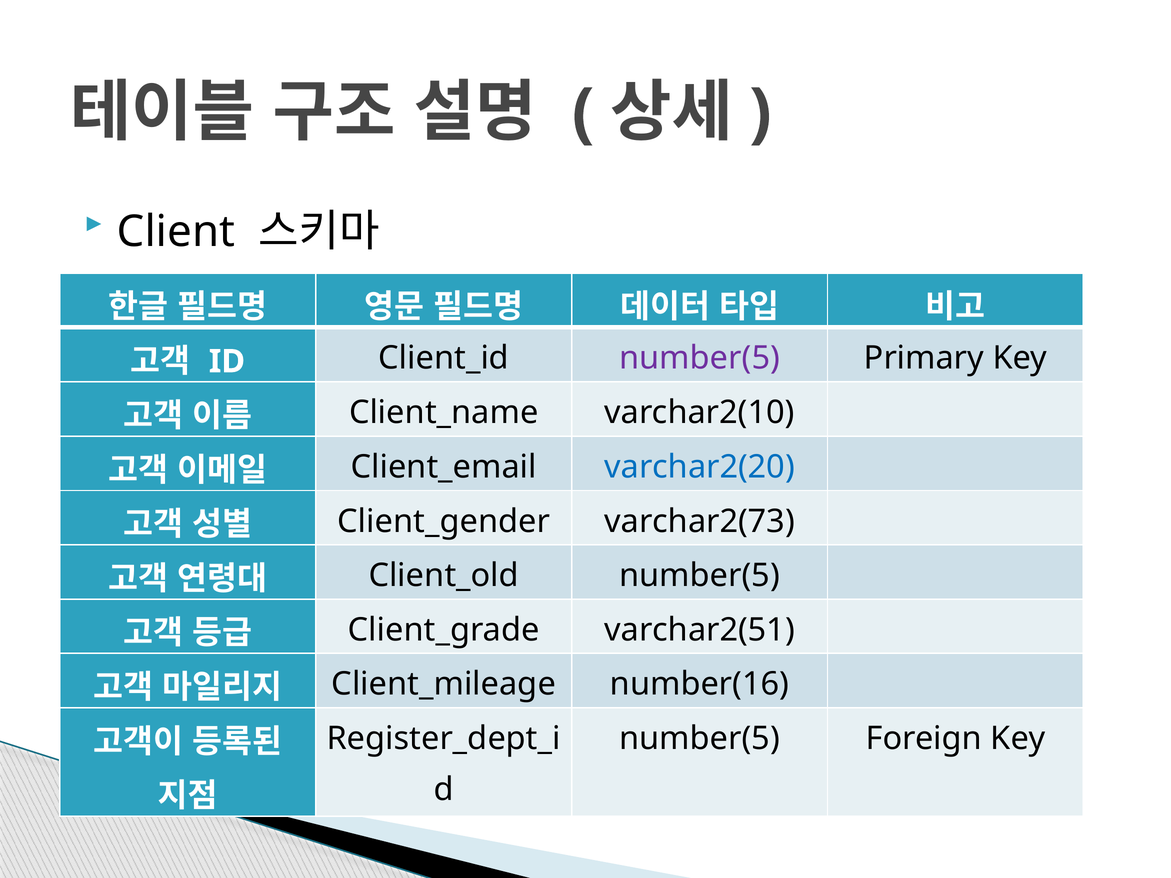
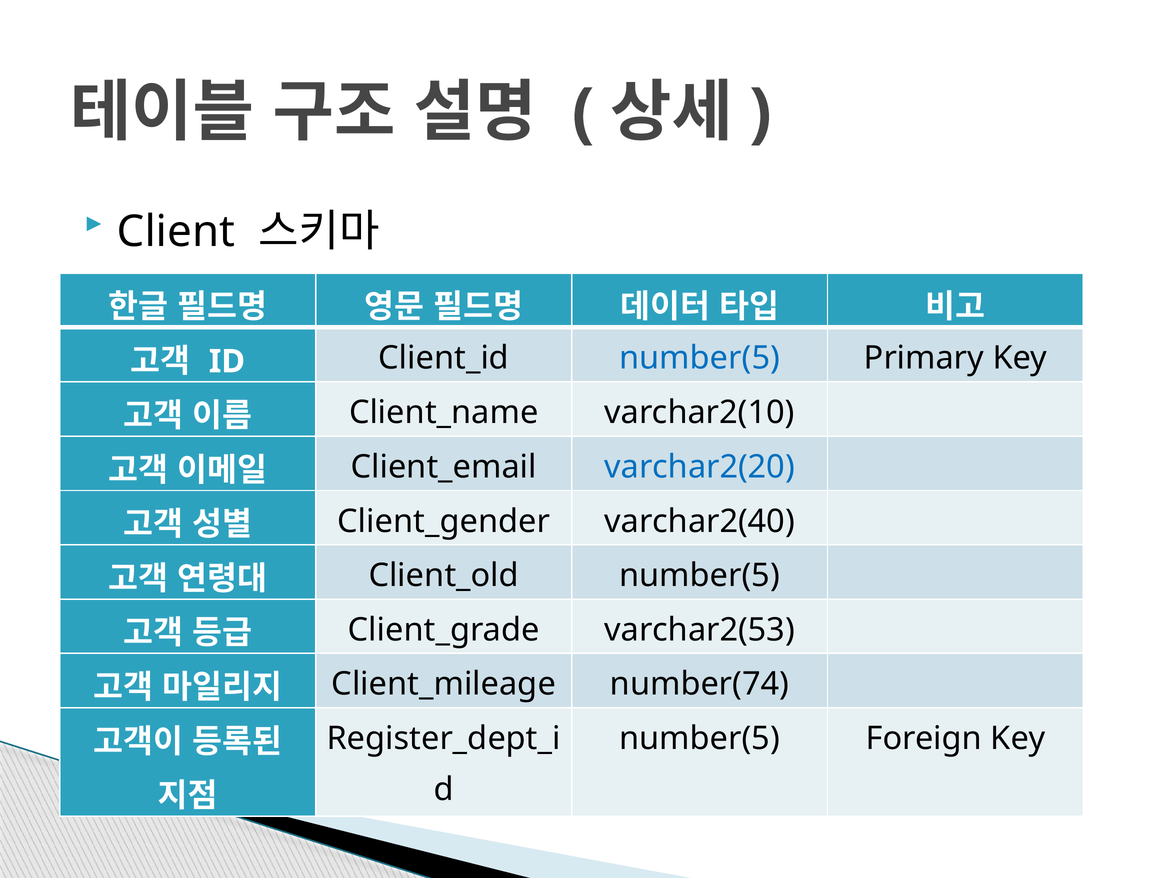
number(5 colour: purple -> blue (700, 358)
varchar2(73: varchar2(73 -> varchar2(40 (700, 521)
varchar2(51: varchar2(51 -> varchar2(53 (700, 630)
number(16: number(16 -> number(74 (700, 684)
